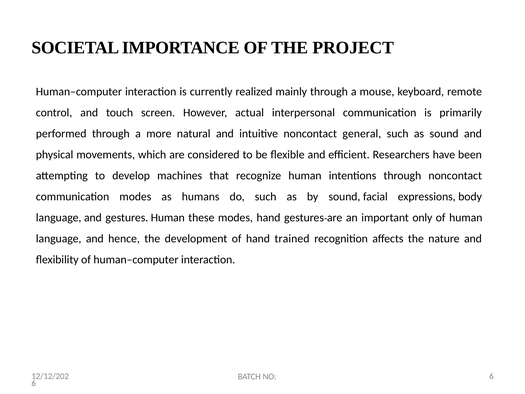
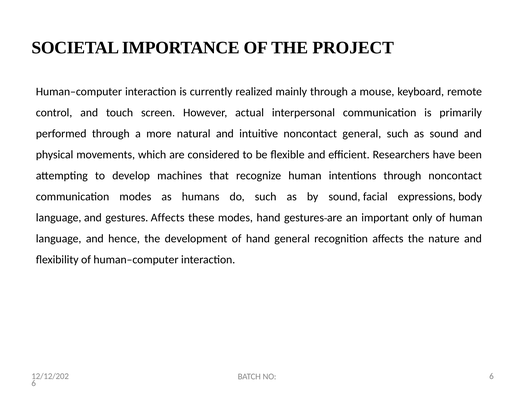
gestures Human: Human -> Affects (168, 218)
hand trained: trained -> general (292, 239)
